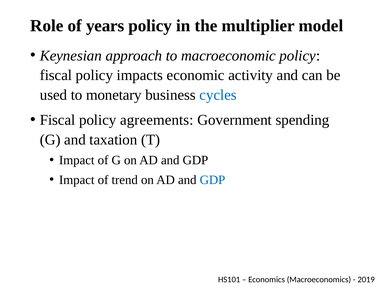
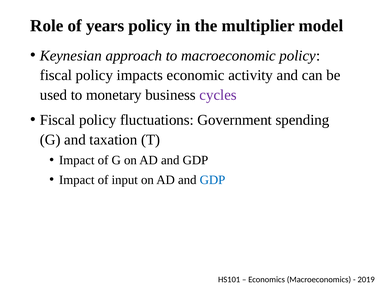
cycles colour: blue -> purple (218, 95)
agreements: agreements -> fluctuations (157, 120)
trend: trend -> input (125, 180)
